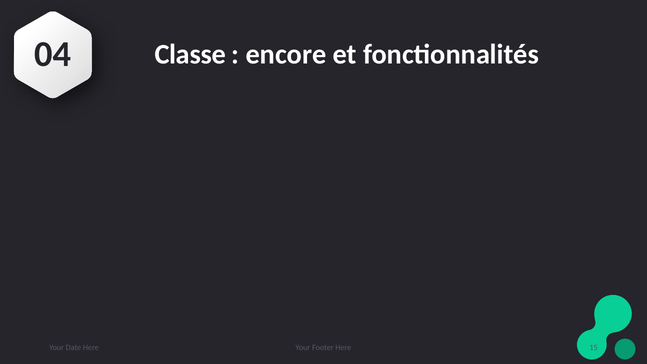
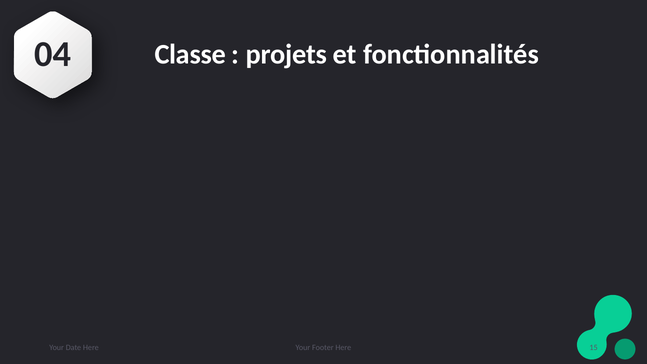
encore: encore -> projets (286, 54)
